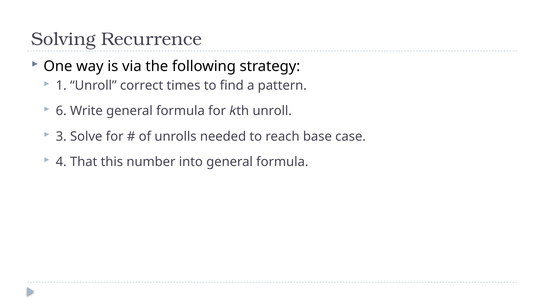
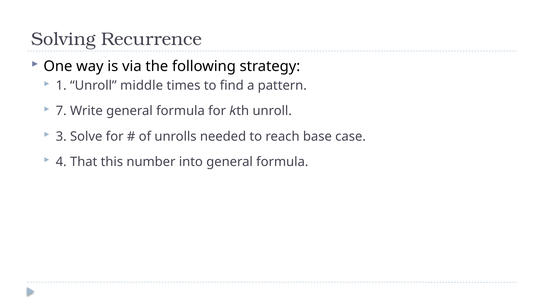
correct: correct -> middle (142, 86)
6: 6 -> 7 (61, 111)
